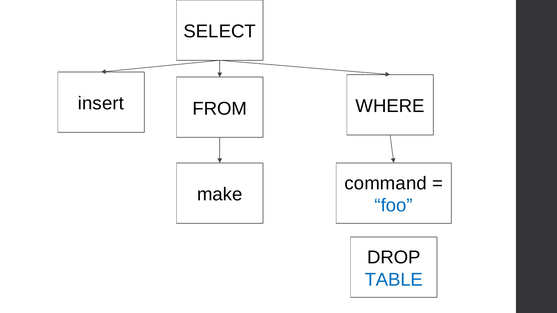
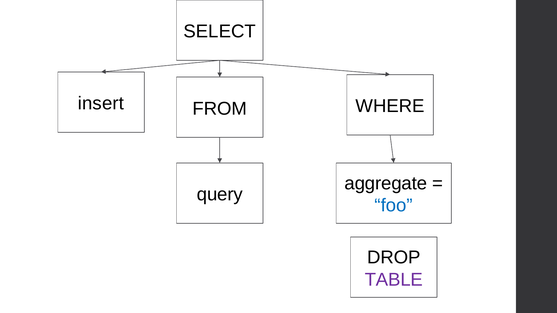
command: command -> aggregate (386, 183)
make: make -> query (220, 195)
TABLE colour: blue -> purple (394, 280)
